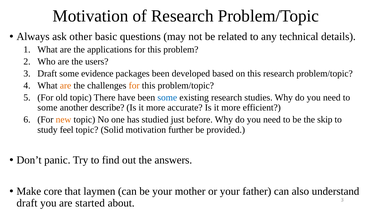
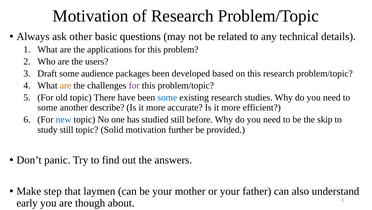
evidence: evidence -> audience (97, 73)
for colour: orange -> purple (134, 85)
new colour: orange -> blue (63, 119)
studied just: just -> still (178, 119)
study feel: feel -> still (67, 129)
core: core -> step (53, 191)
draft: draft -> early (27, 202)
started: started -> though (90, 202)
